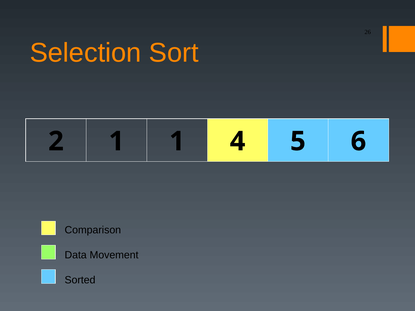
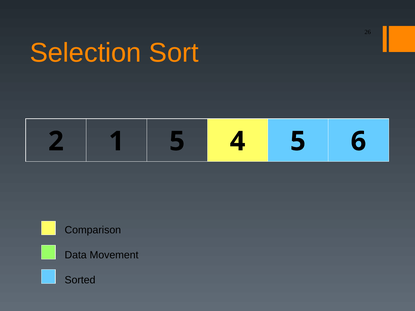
1 1: 1 -> 5 (177, 141)
